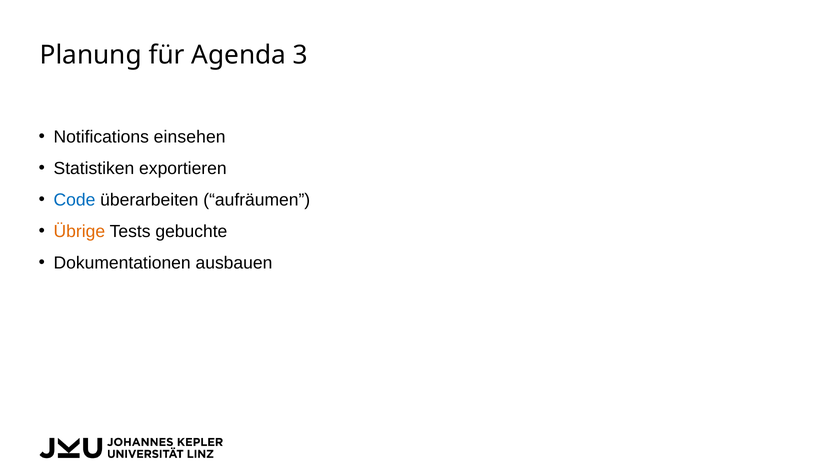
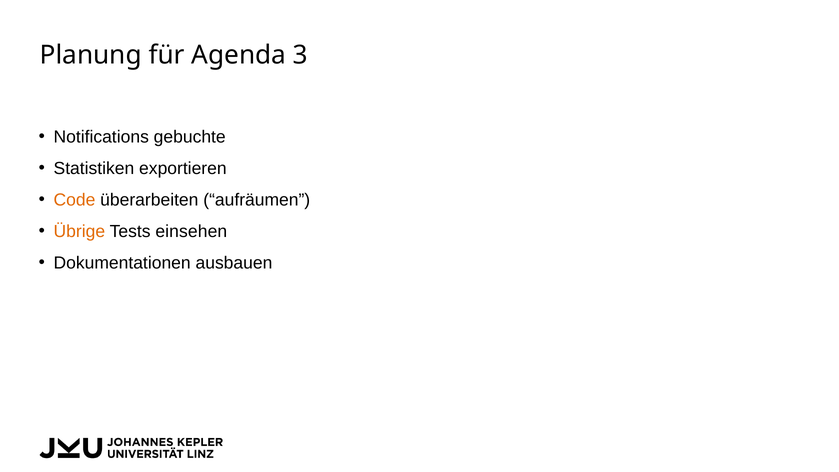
einsehen: einsehen -> gebuchte (190, 137)
Code colour: blue -> orange (75, 200)
gebuchte: gebuchte -> einsehen (191, 232)
